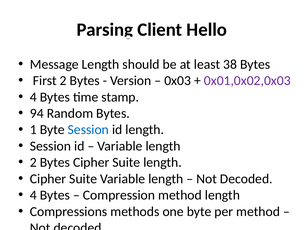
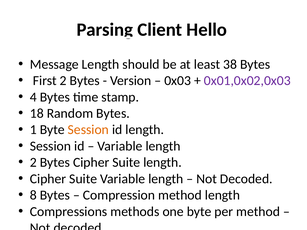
94: 94 -> 18 (37, 113)
Session colour: blue -> orange (88, 130)
4: 4 -> 8 (33, 195)
